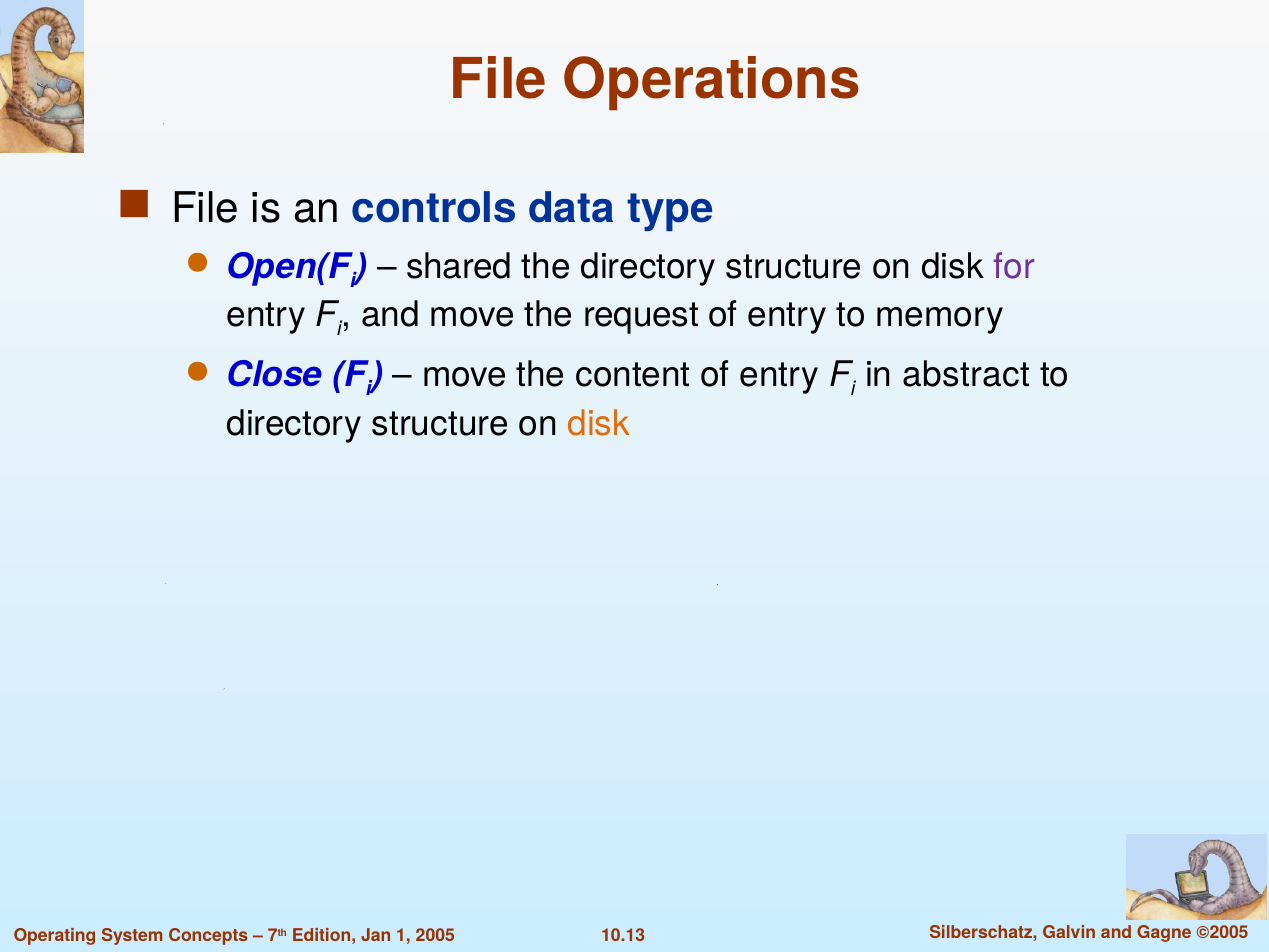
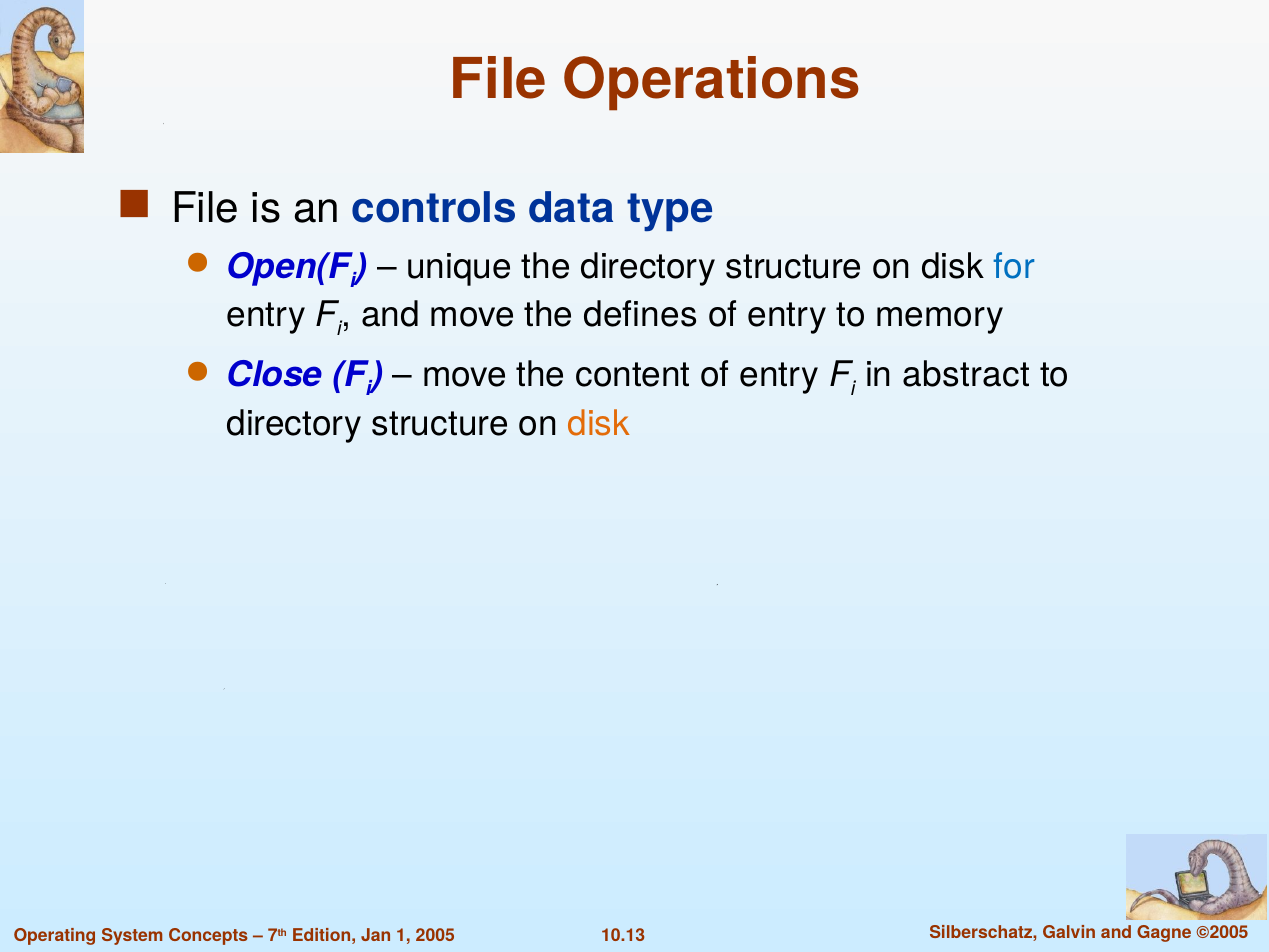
shared: shared -> unique (459, 267)
for colour: purple -> blue (1014, 267)
request: request -> defines (641, 315)
